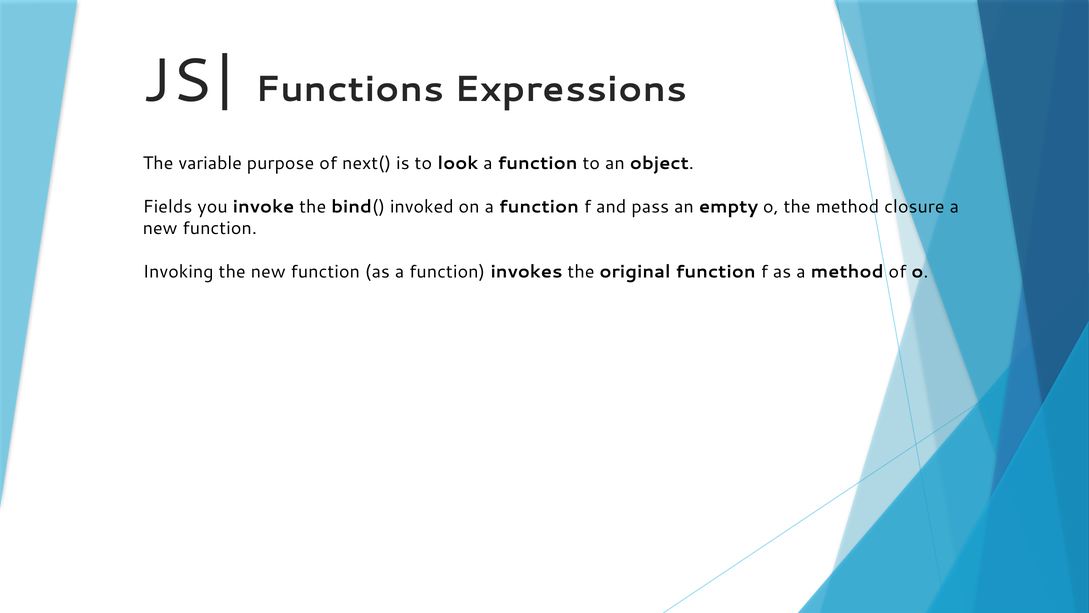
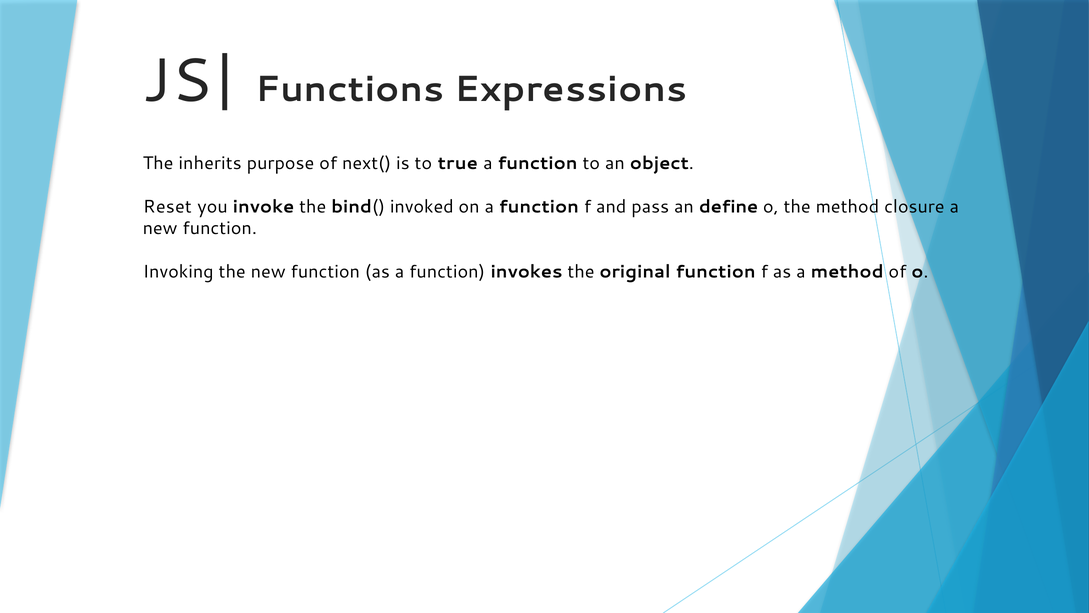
variable: variable -> inherits (210, 163)
look: look -> true (458, 163)
Fields: Fields -> Reset (167, 206)
empty: empty -> define (729, 206)
